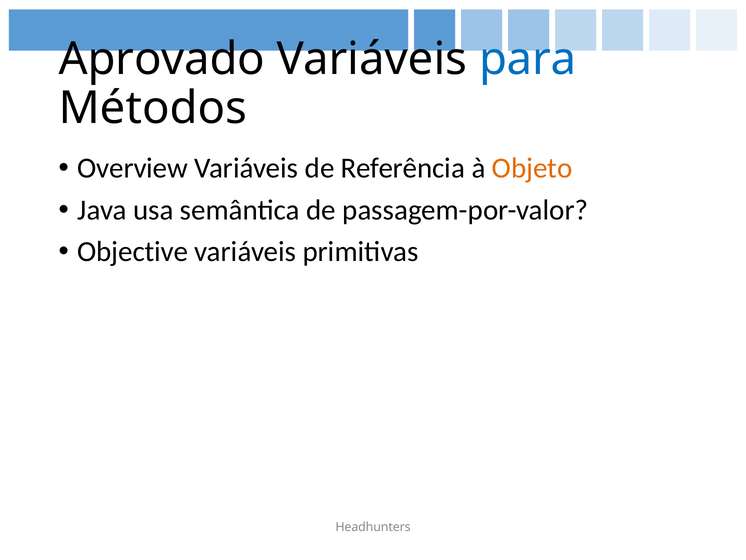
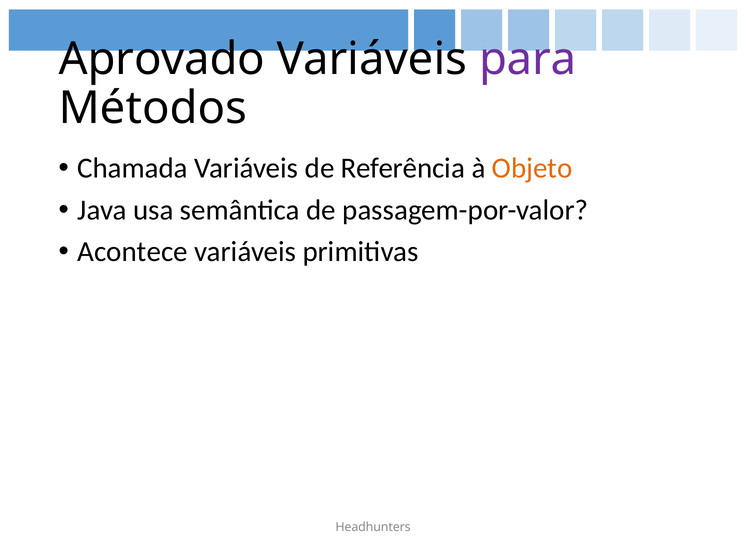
para colour: blue -> purple (528, 59)
Overview: Overview -> Chamada (133, 168)
Objective: Objective -> Acontece (133, 252)
